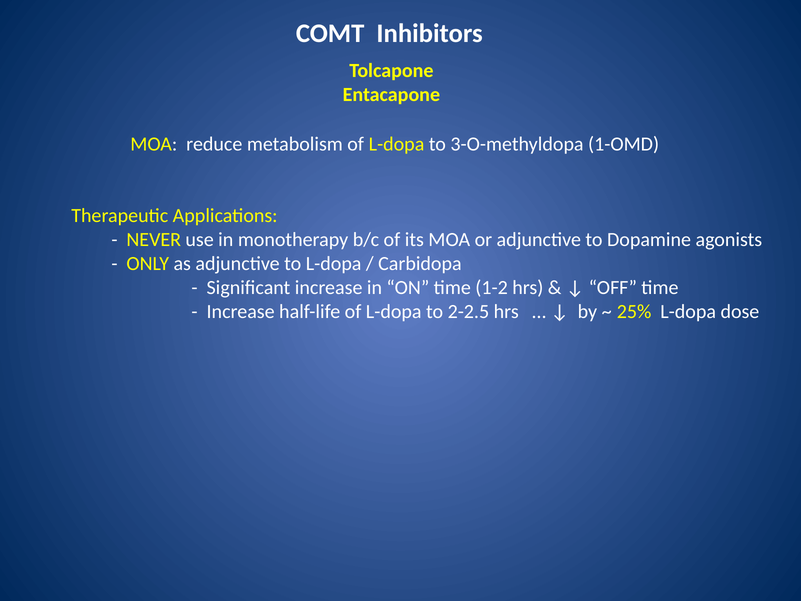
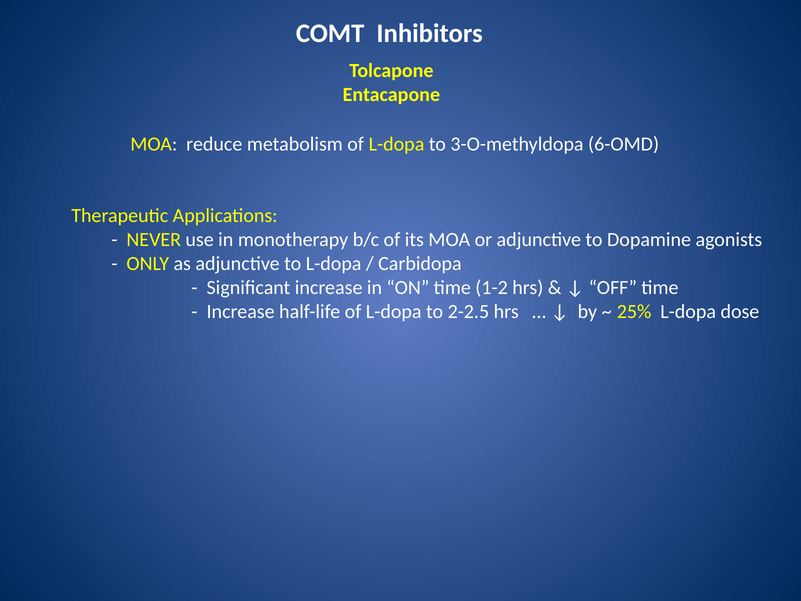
1-OMD: 1-OMD -> 6-OMD (624, 144)
